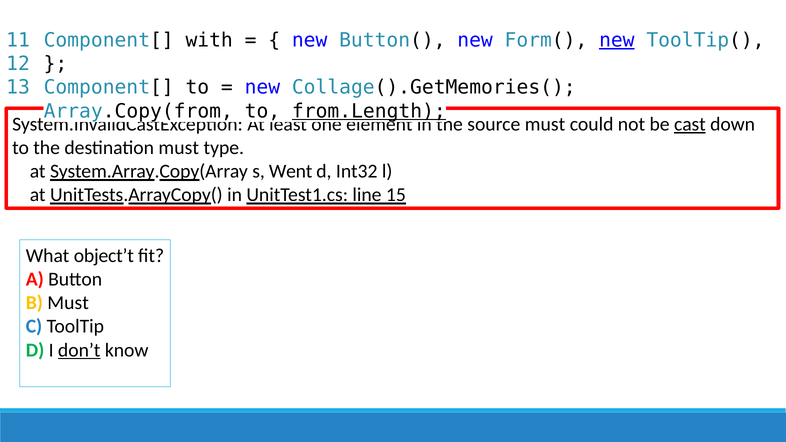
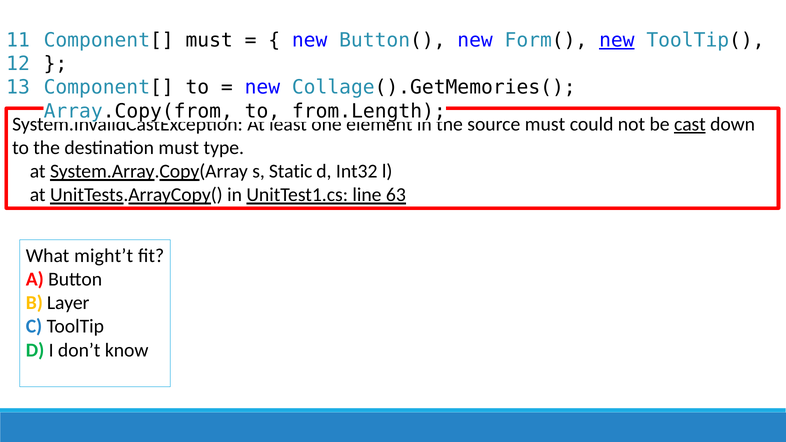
Component[ with: with -> must (209, 40)
from.Length underline: present -> none (369, 111)
Went: Went -> Static (291, 171)
15: 15 -> 63 (396, 195)
object’t: object’t -> might’t (104, 256)
B Must: Must -> Layer (68, 303)
don’t underline: present -> none (79, 350)
